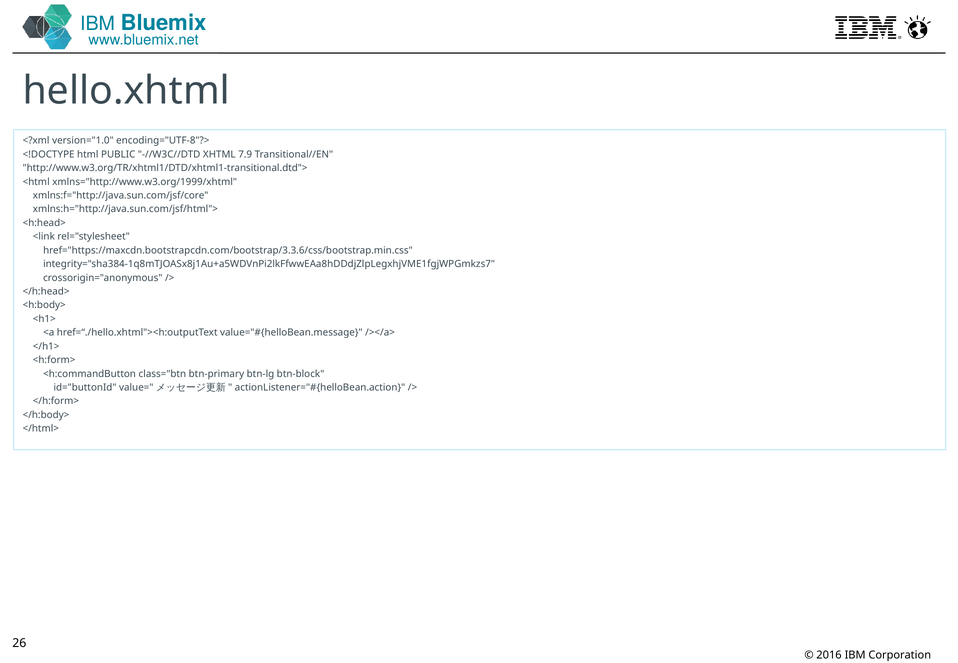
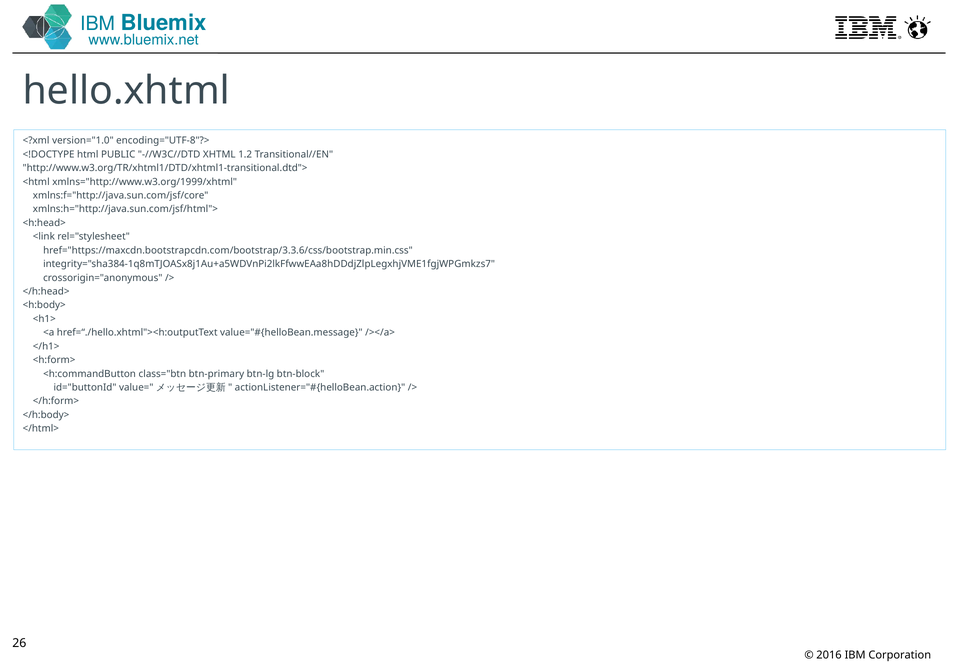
7.9: 7.9 -> 1.2 (245, 154)
